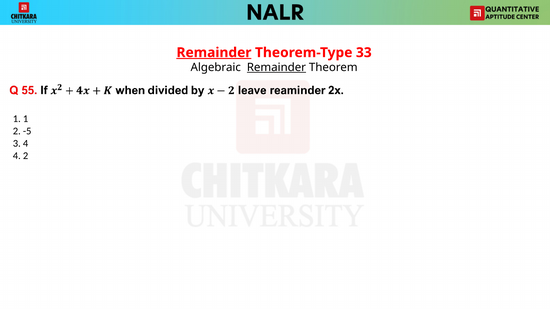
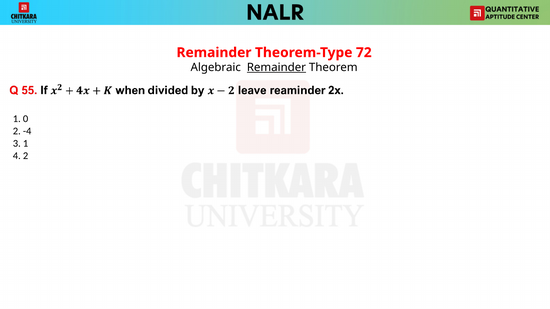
Remainder underline: present -> none (214, 53)
33: 33 -> 72 (364, 53)
1 1: 1 -> 0 (26, 119)
-5: -5 -> -4 (27, 131)
3 4: 4 -> 1 (26, 144)
